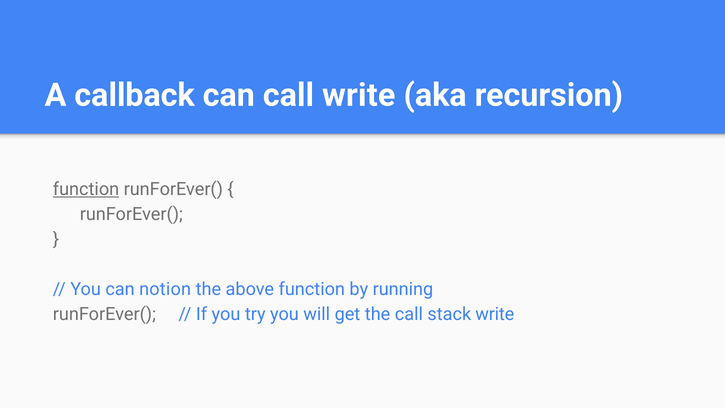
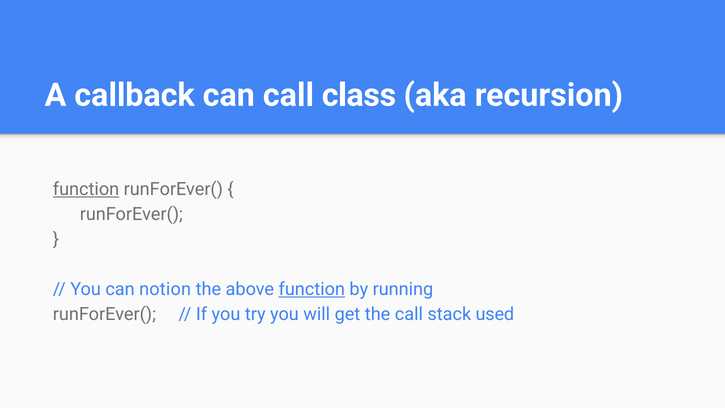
call write: write -> class (359, 95)
function underline: none -> present (312, 289)
stack write: write -> used (495, 314)
